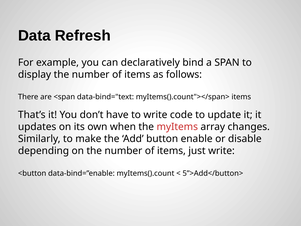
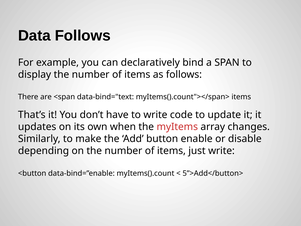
Data Refresh: Refresh -> Follows (83, 36)
